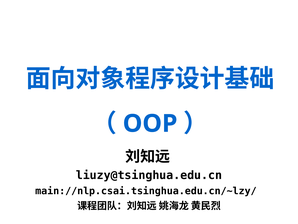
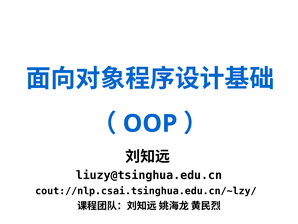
main://nlp.csai.tsinghua.edu.cn/~lzy/: main://nlp.csai.tsinghua.edu.cn/~lzy/ -> cout://nlp.csai.tsinghua.edu.cn/~lzy/ (146, 191)
